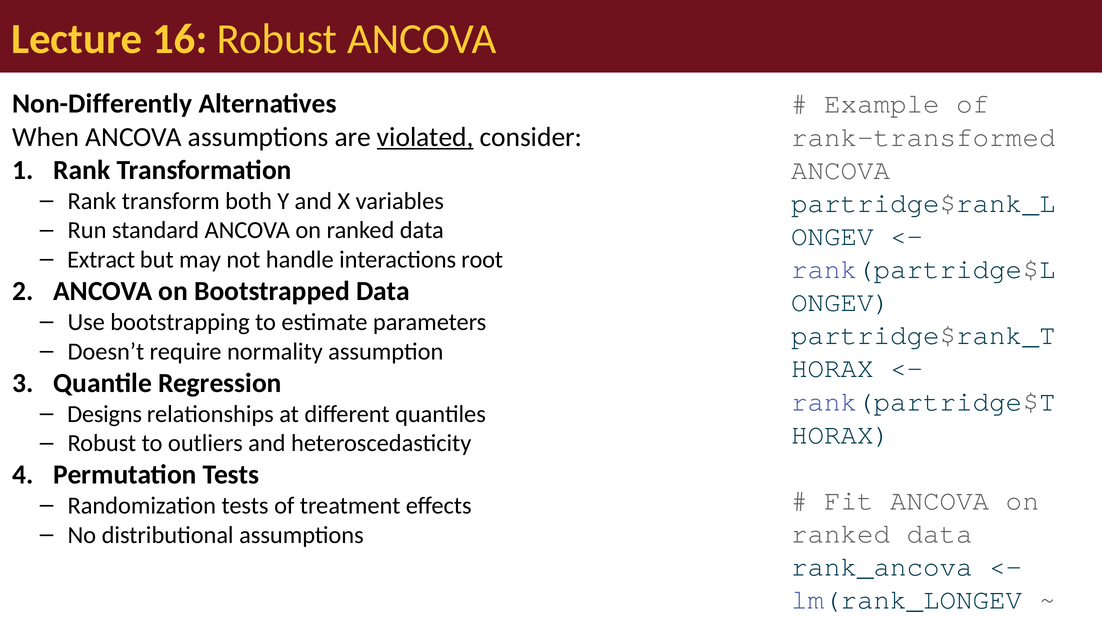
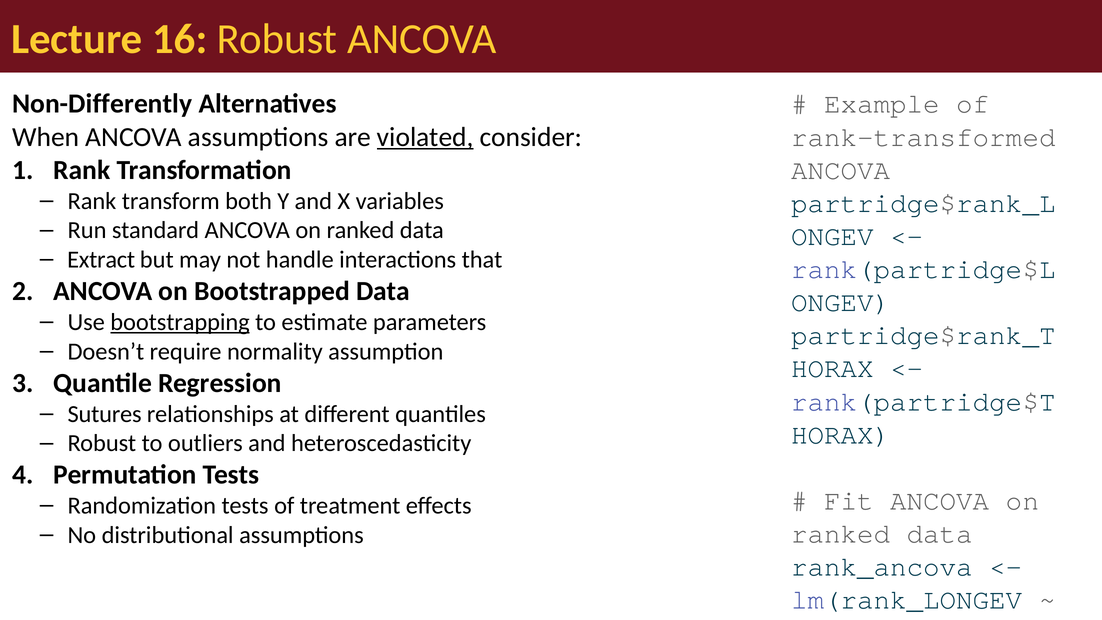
root: root -> that (482, 260)
bootstrapping underline: none -> present (180, 322)
Designs: Designs -> Sutures (105, 414)
